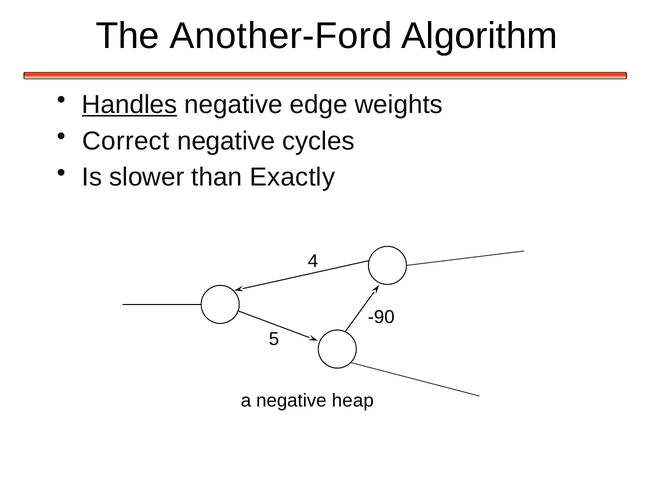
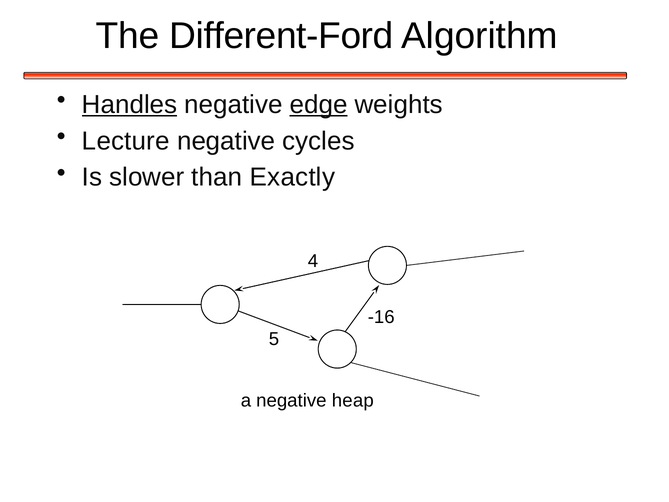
Another-Ford: Another-Ford -> Different-Ford (281, 36)
edge underline: none -> present (319, 104)
Correct: Correct -> Lecture (126, 141)
-90: -90 -> -16 (381, 317)
